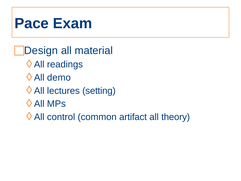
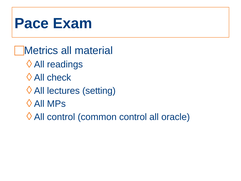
Design: Design -> Metrics (41, 51)
demo: demo -> check (59, 77)
common artifact: artifact -> control (133, 117)
theory: theory -> oracle (176, 117)
